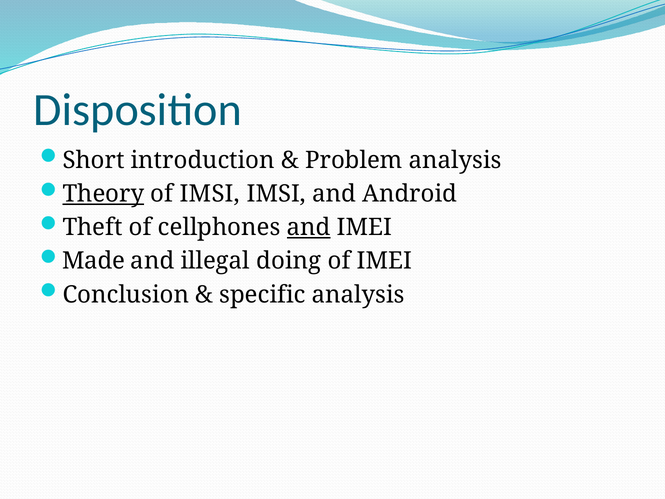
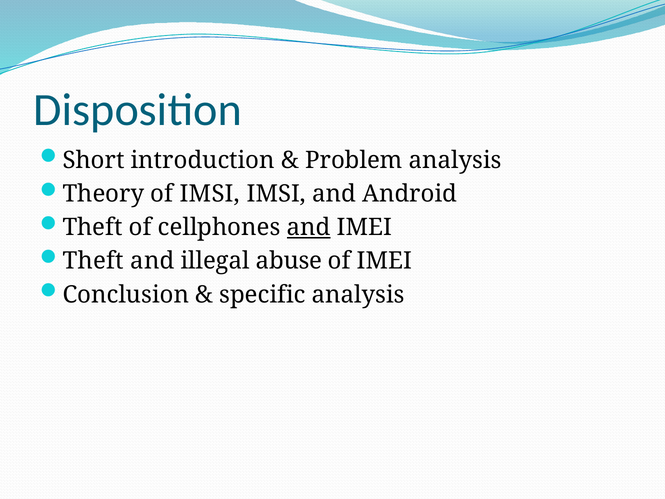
Theory underline: present -> none (103, 194)
Made: Made -> Theft (93, 261)
doing: doing -> abuse (289, 261)
